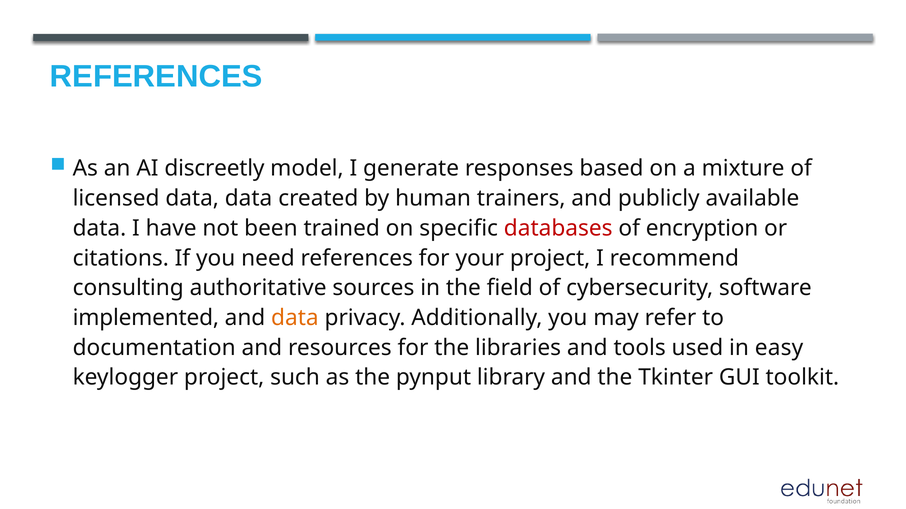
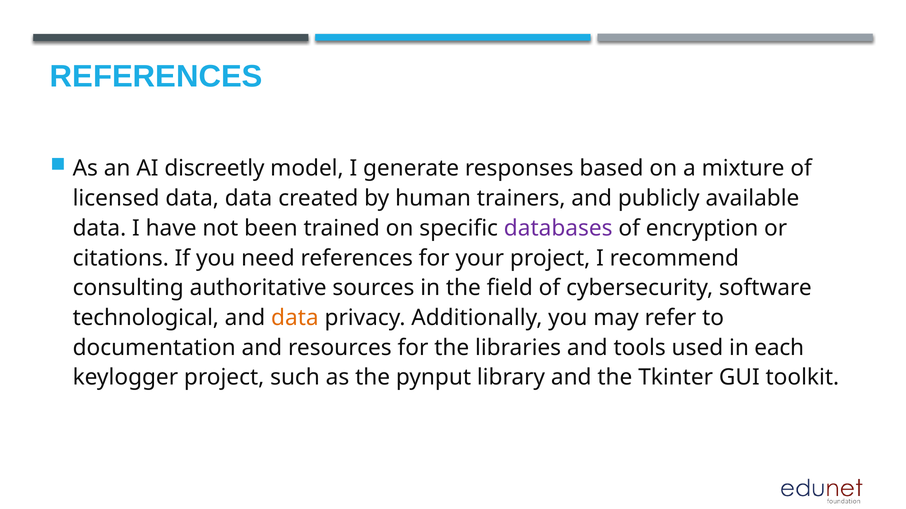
databases colour: red -> purple (558, 228)
implemented: implemented -> technological (146, 318)
easy: easy -> each (779, 348)
